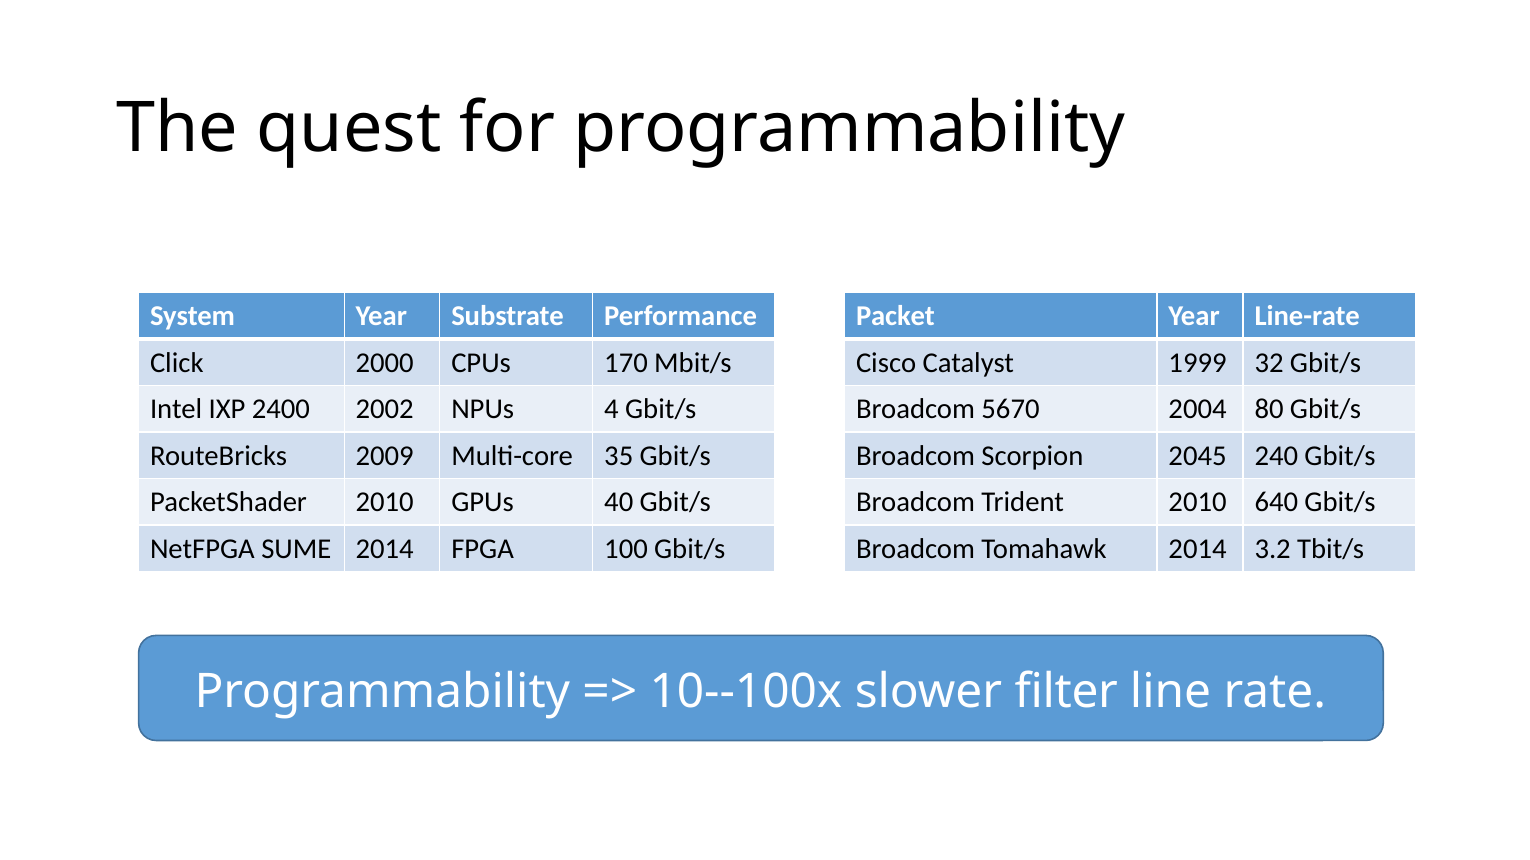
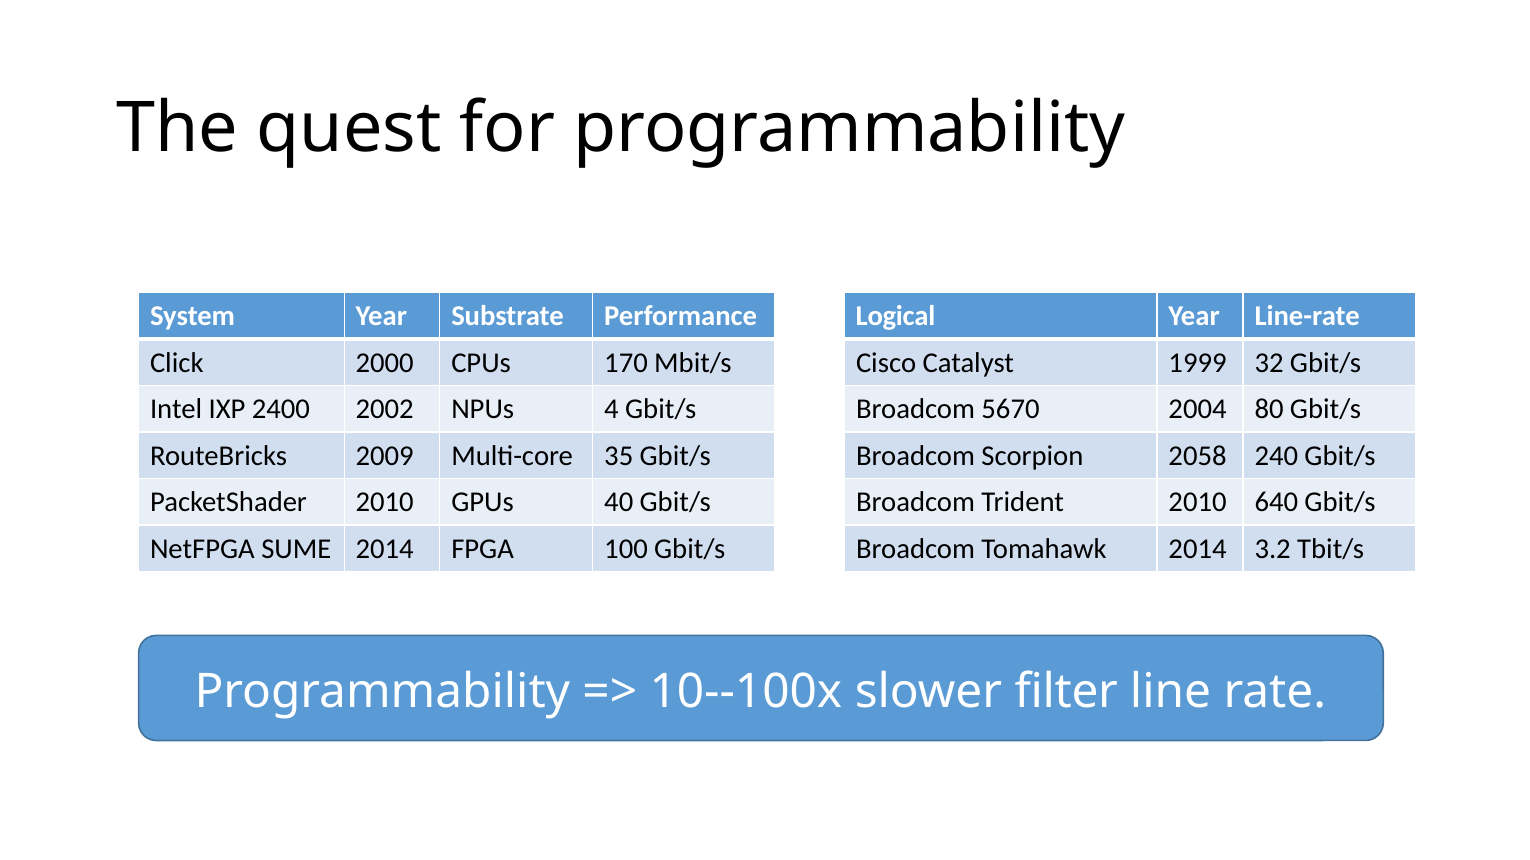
Packet: Packet -> Logical (896, 316)
2045: 2045 -> 2058 (1198, 456)
